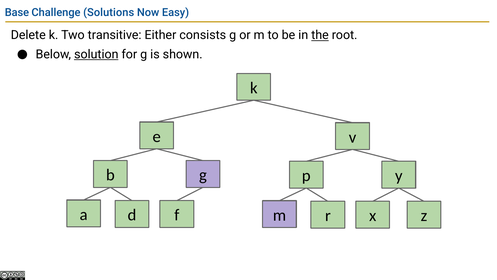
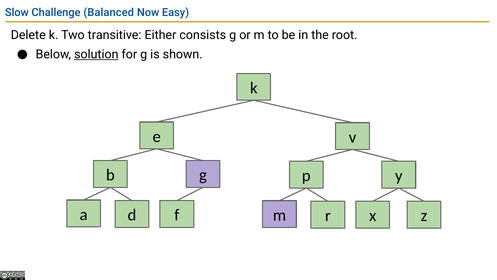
Base: Base -> Slow (17, 12)
Solutions: Solutions -> Balanced (109, 12)
the underline: present -> none (320, 35)
